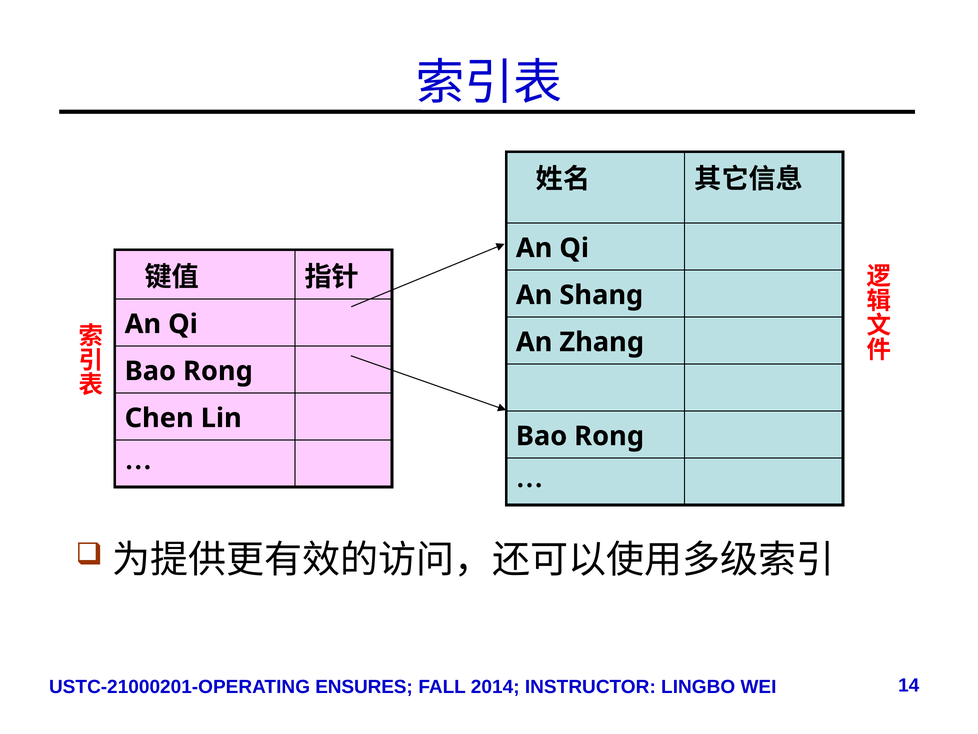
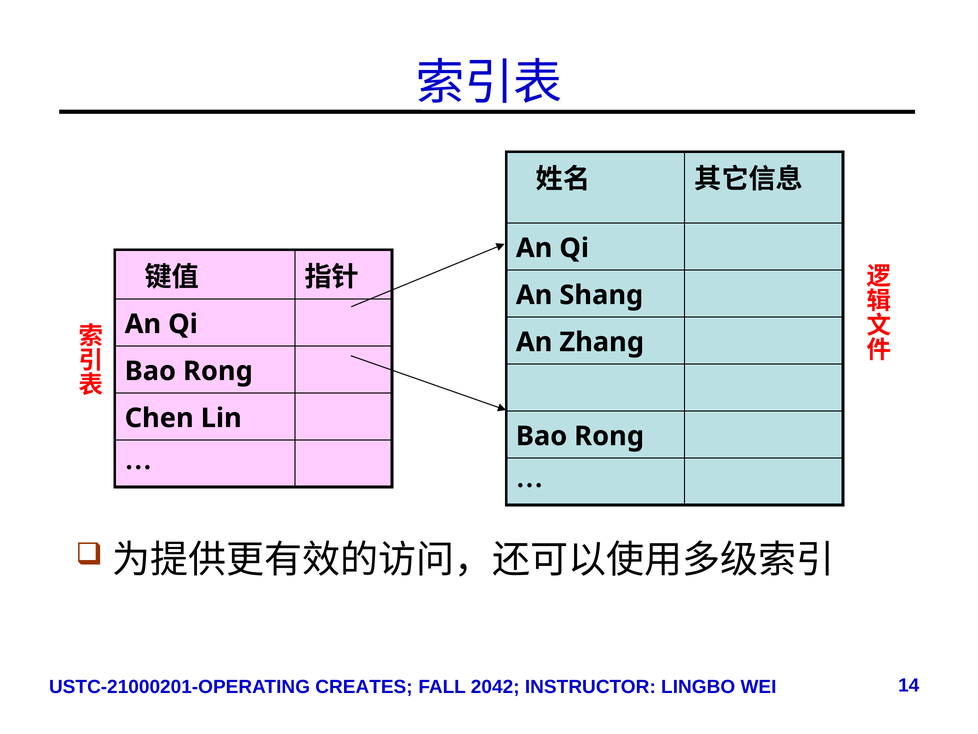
ENSURES: ENSURES -> CREATES (364, 686)
2014: 2014 -> 2042 (495, 686)
